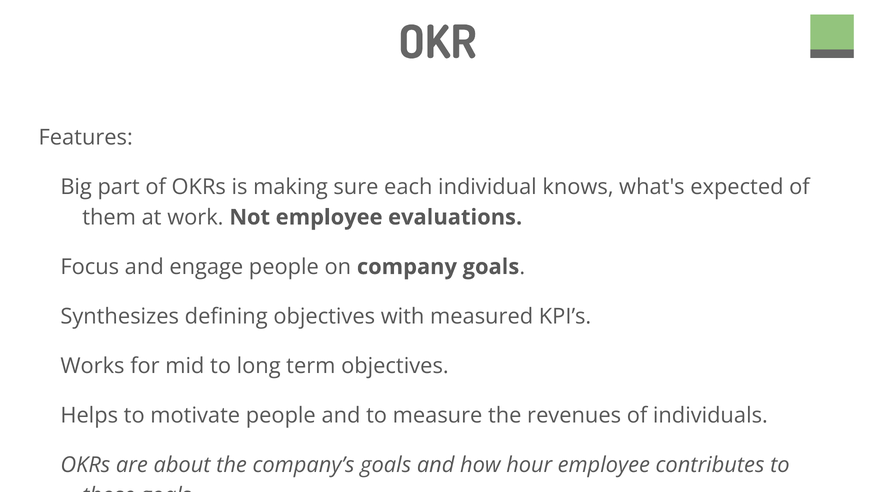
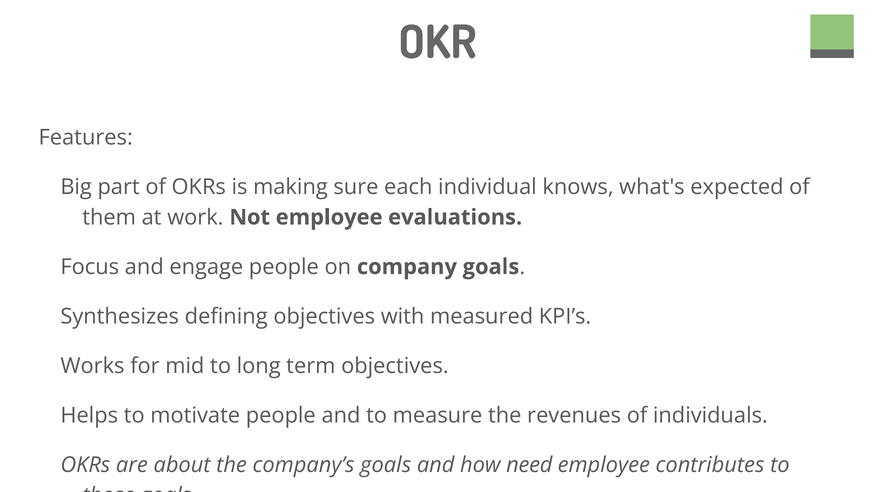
hour: hour -> need (529, 465)
